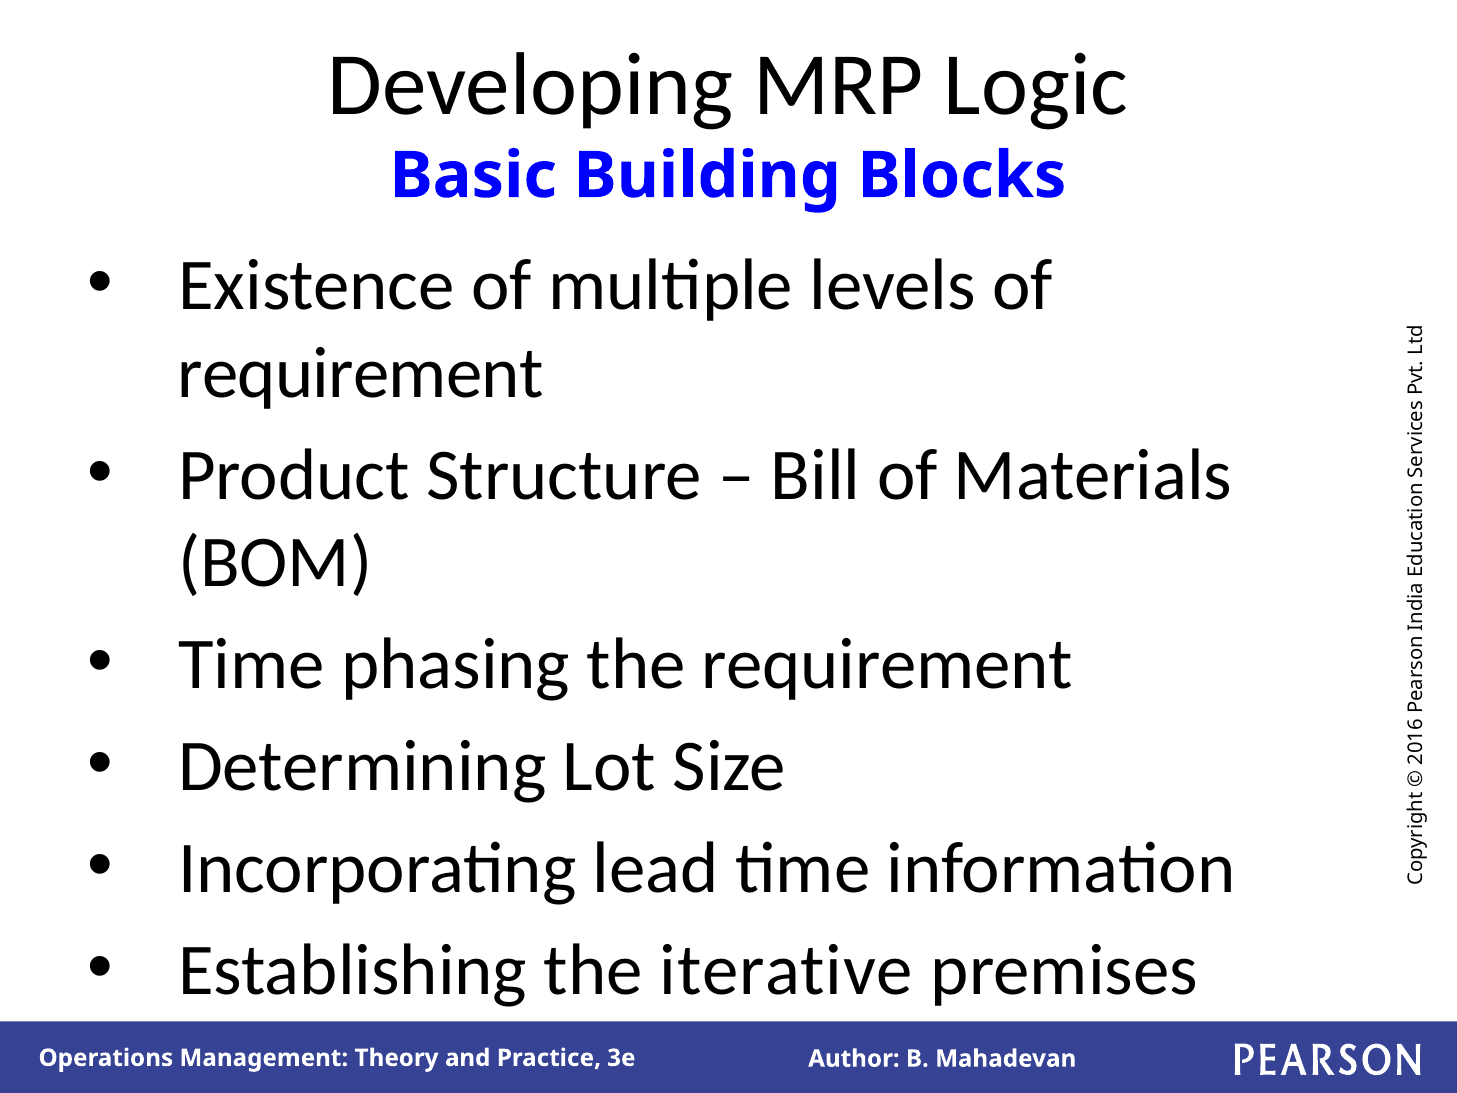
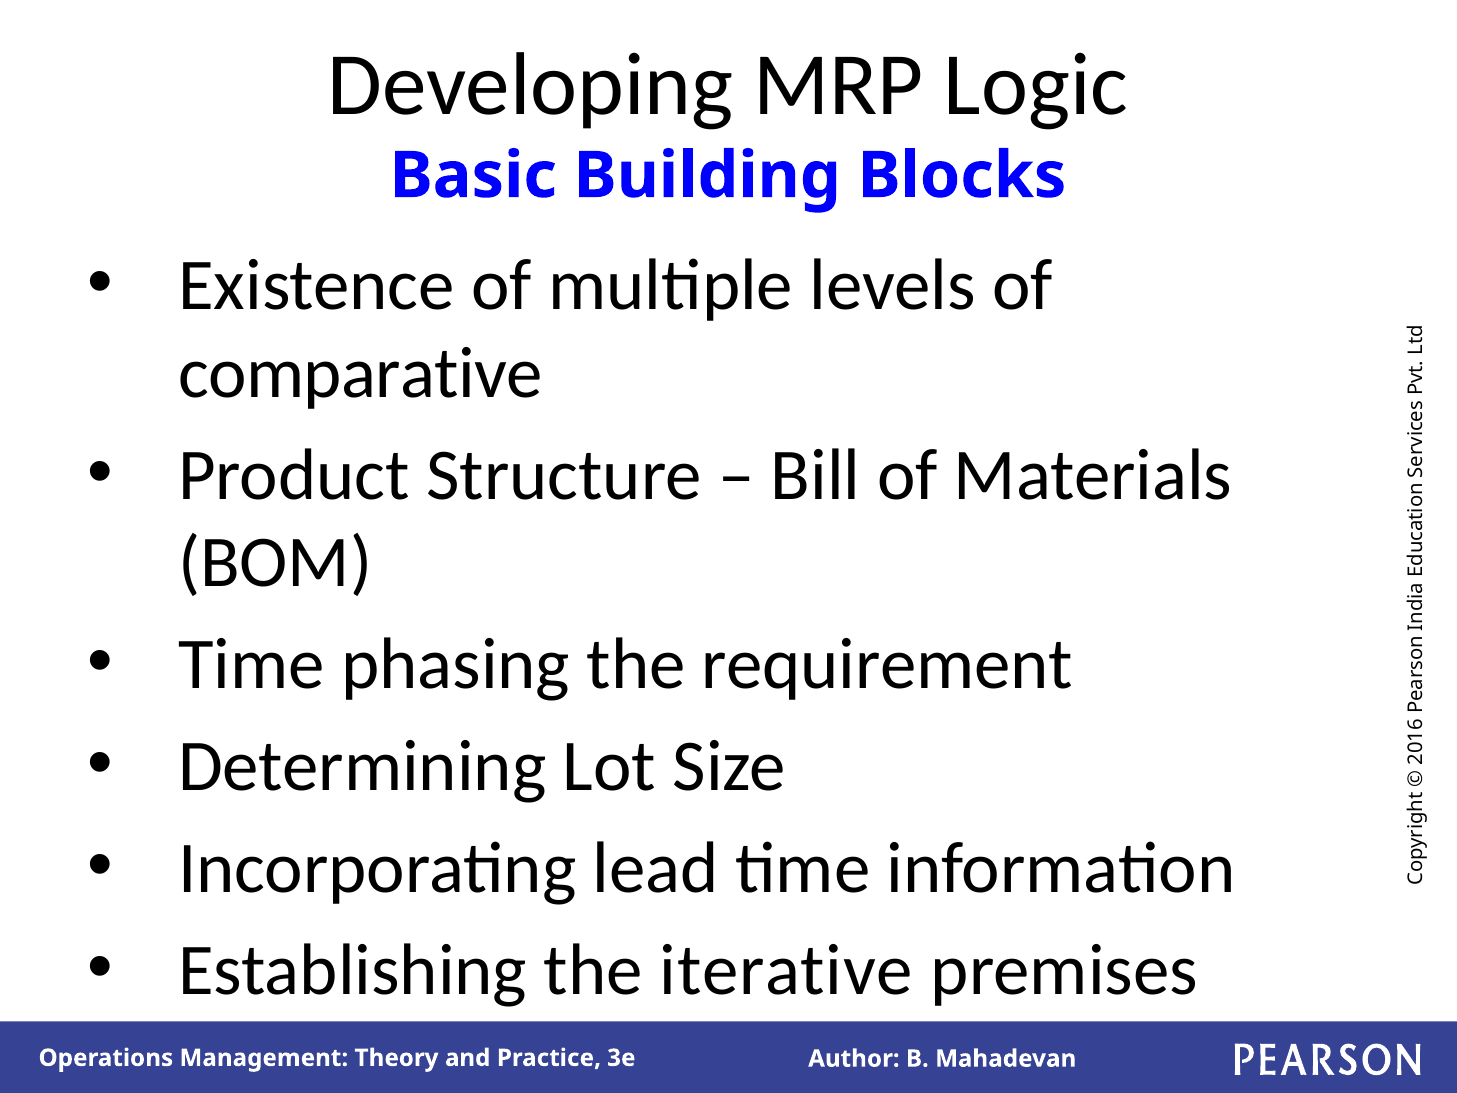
requirement: requirement -> comparative (360, 373)
